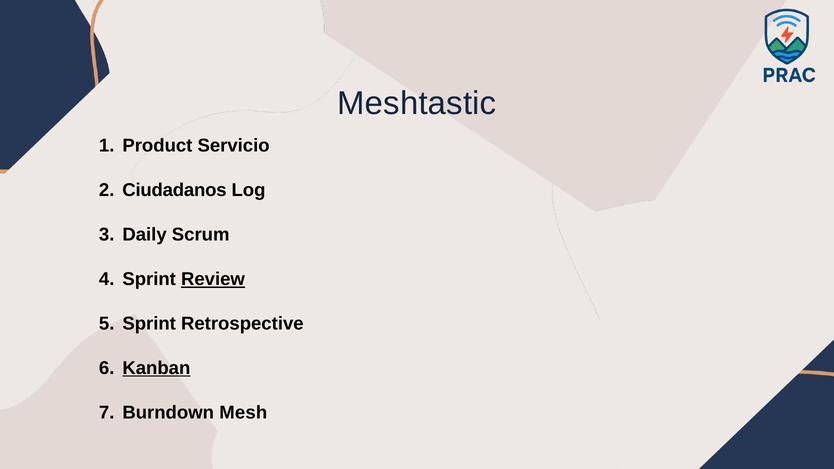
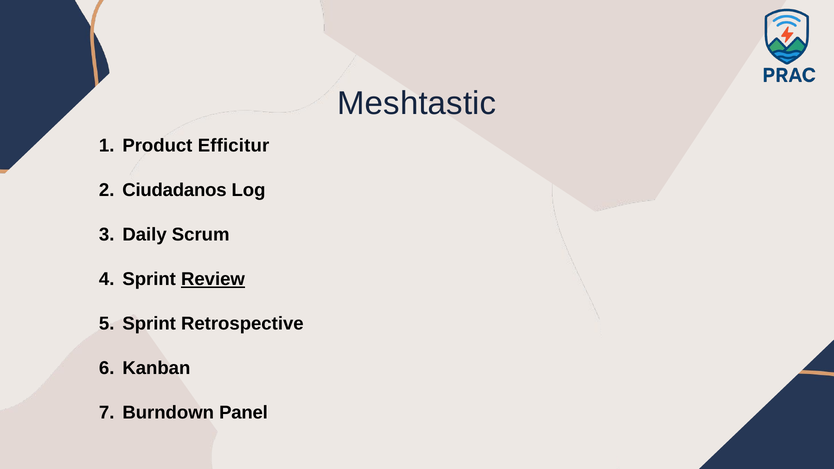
Servicio: Servicio -> Efficitur (233, 146)
Kanban underline: present -> none (156, 368)
Mesh: Mesh -> Panel (243, 413)
